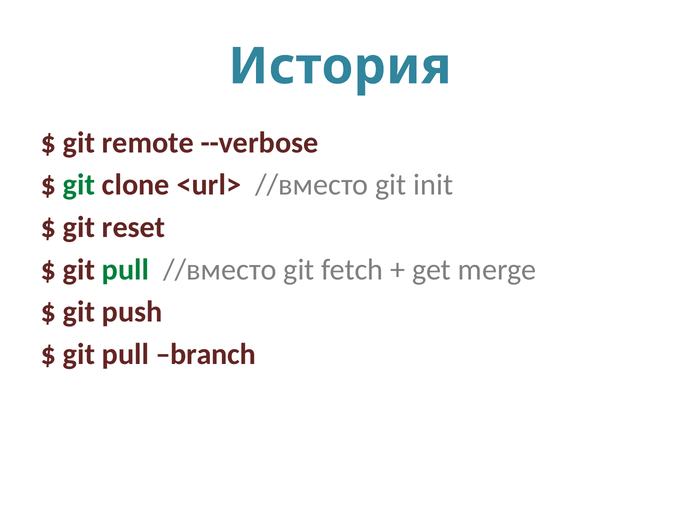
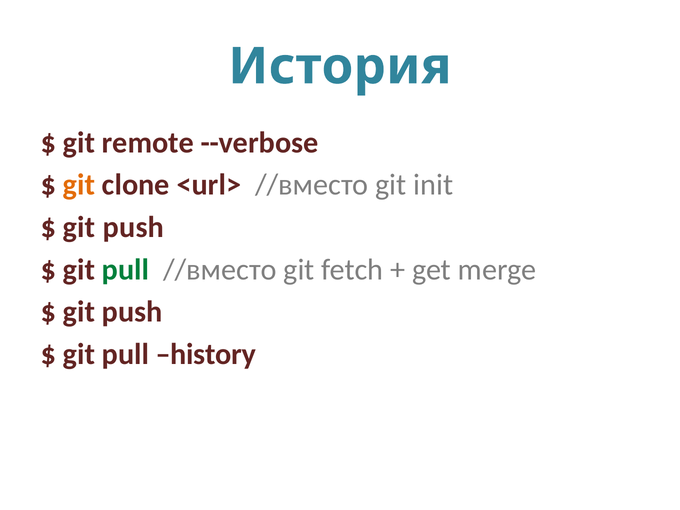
git colour: green -> orange (79, 185)
reset: reset -> push (133, 227)
branch: branch -> history (206, 354)
